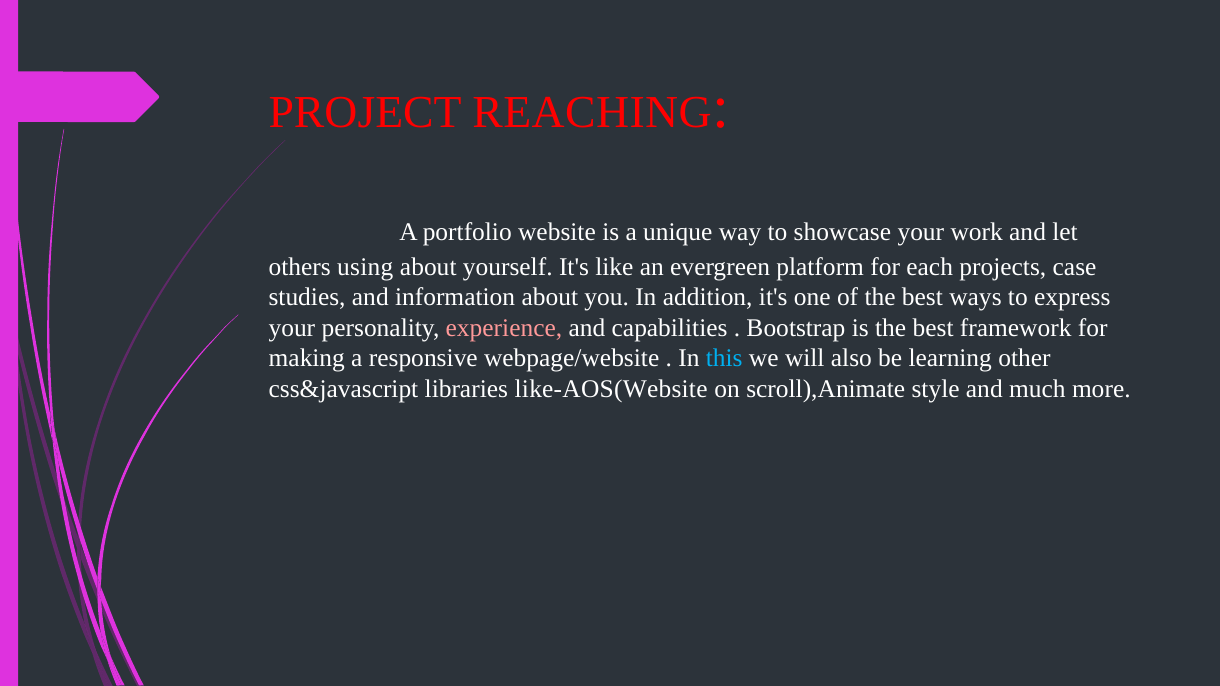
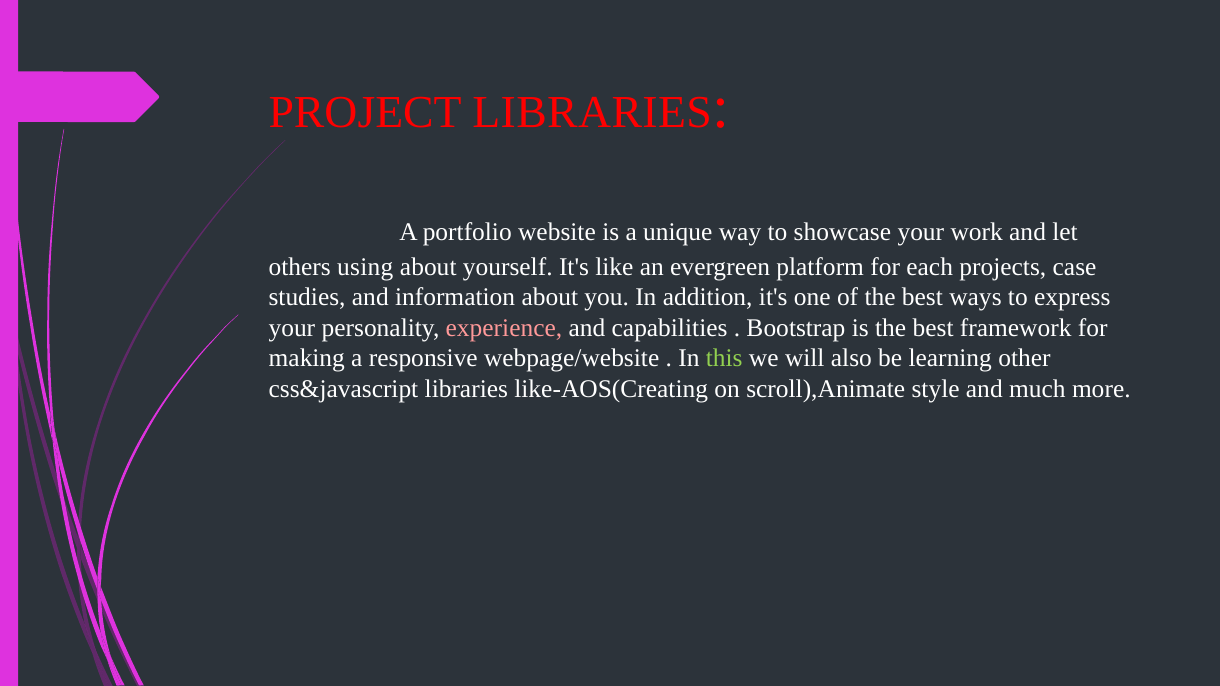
PROJECT REACHING: REACHING -> LIBRARIES (592, 113)
this colour: light blue -> light green (724, 359)
like-AOS(Website: like-AOS(Website -> like-AOS(Creating (611, 389)
